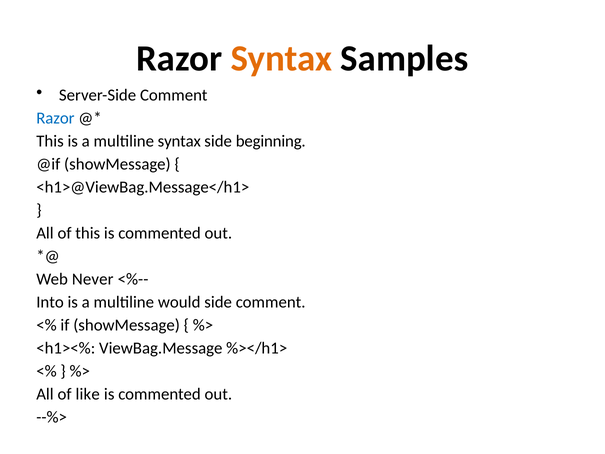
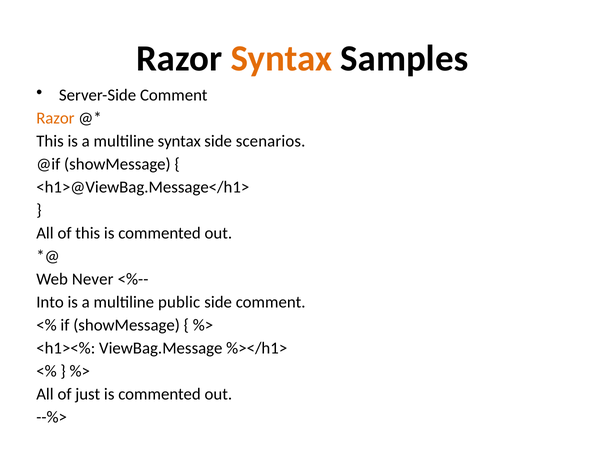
Razor colour: blue -> orange (55, 118)
beginning: beginning -> scenarios (271, 141)
would: would -> public (179, 302)
like: like -> just (88, 394)
